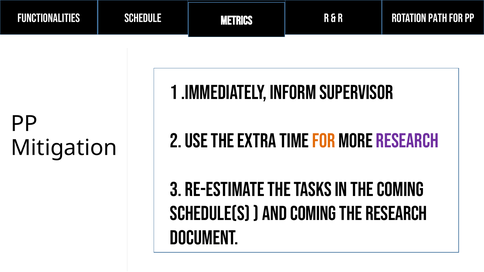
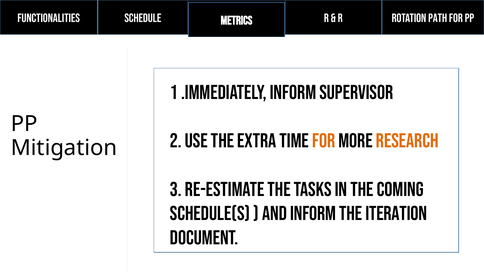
research colour: purple -> orange (407, 141)
and coming: coming -> inform (313, 214)
the research: research -> iteration (396, 214)
